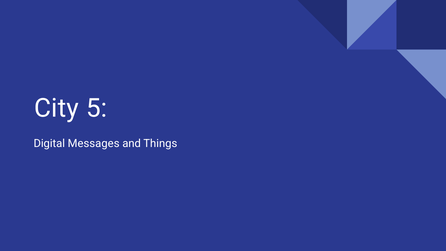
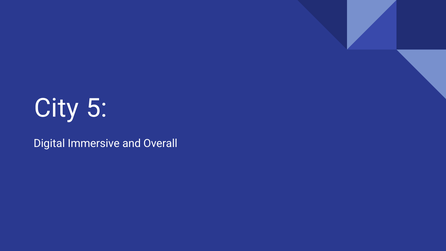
Messages: Messages -> Immersive (94, 144)
Things: Things -> Overall (160, 144)
